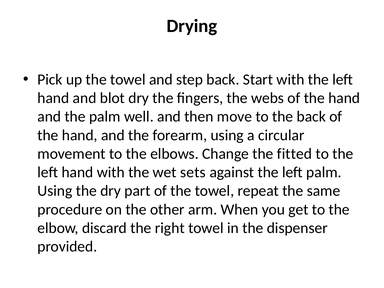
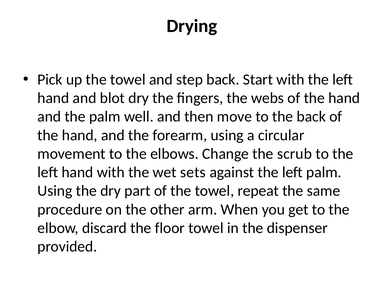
fitted: fitted -> scrub (294, 154)
right: right -> floor (170, 228)
